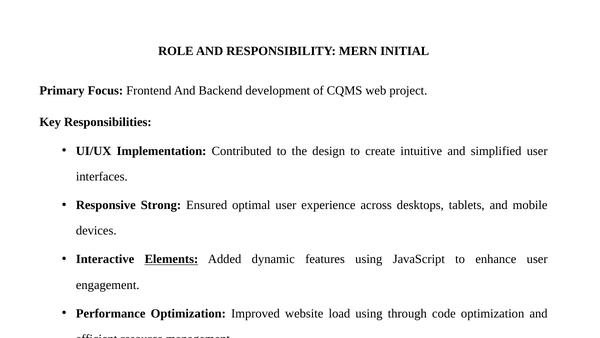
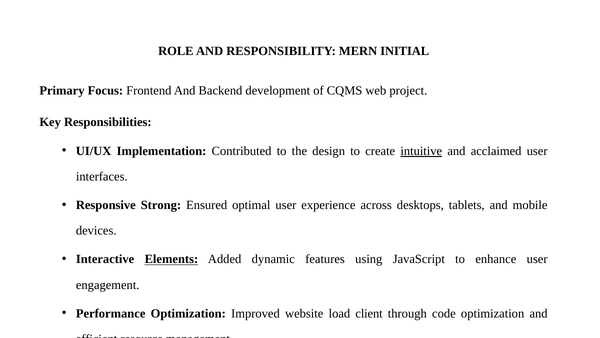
intuitive underline: none -> present (421, 151)
simplified: simplified -> acclaimed (496, 151)
load using: using -> client (369, 313)
